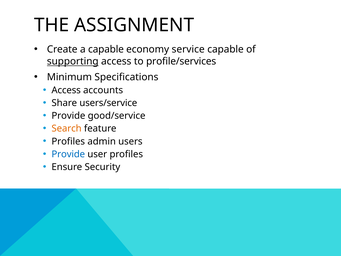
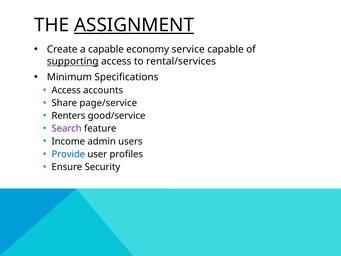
ASSIGNMENT underline: none -> present (134, 25)
profile/services: profile/services -> rental/services (181, 61)
users/service: users/service -> page/service (108, 103)
Provide: Provide -> Renters (68, 116)
Search colour: orange -> purple (67, 128)
Profiles: Profiles -> Income (68, 141)
